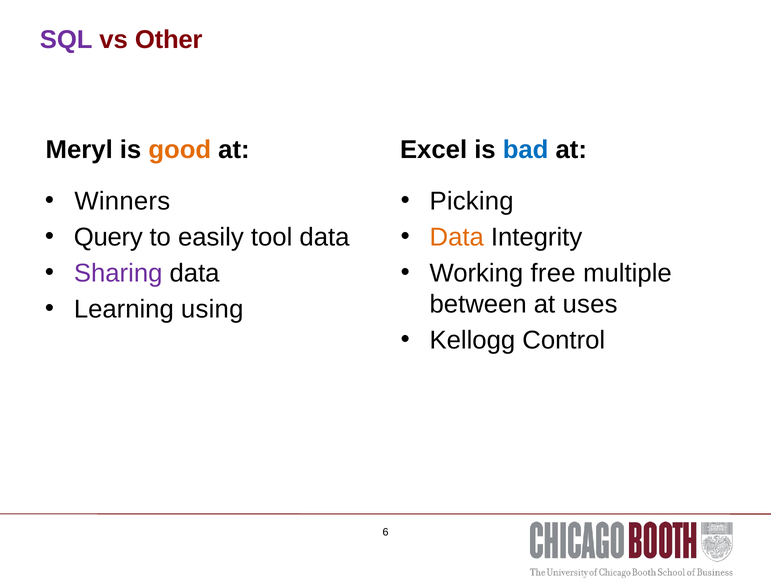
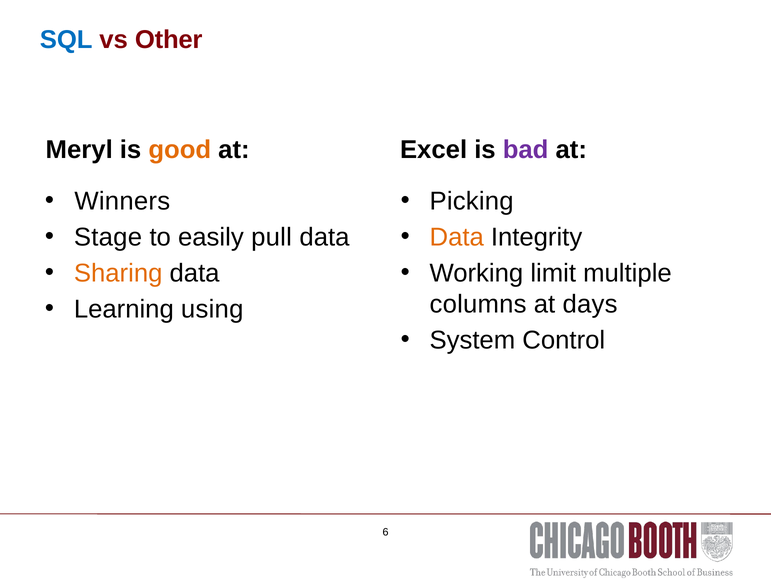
SQL colour: purple -> blue (66, 40)
bad colour: blue -> purple (526, 150)
Query: Query -> Stage (108, 237)
tool: tool -> pull (272, 237)
Sharing colour: purple -> orange (118, 273)
free: free -> limit (553, 273)
between: between -> columns (478, 304)
uses: uses -> days (590, 304)
Kellogg: Kellogg -> System (472, 340)
